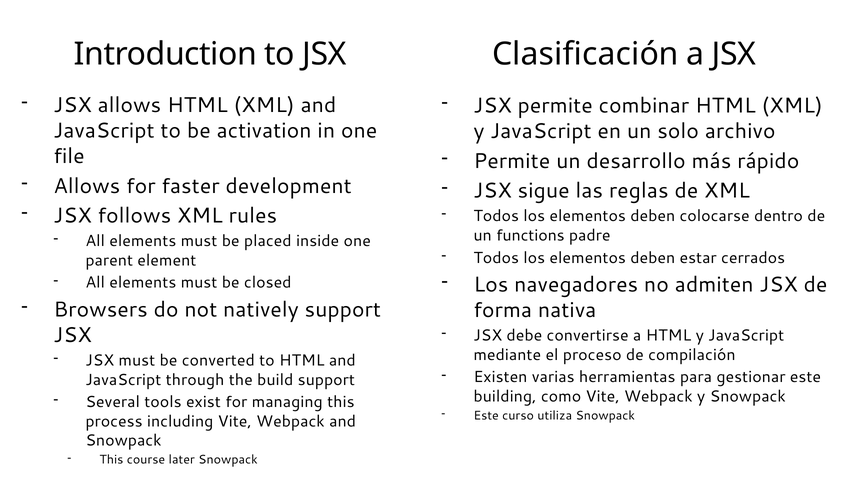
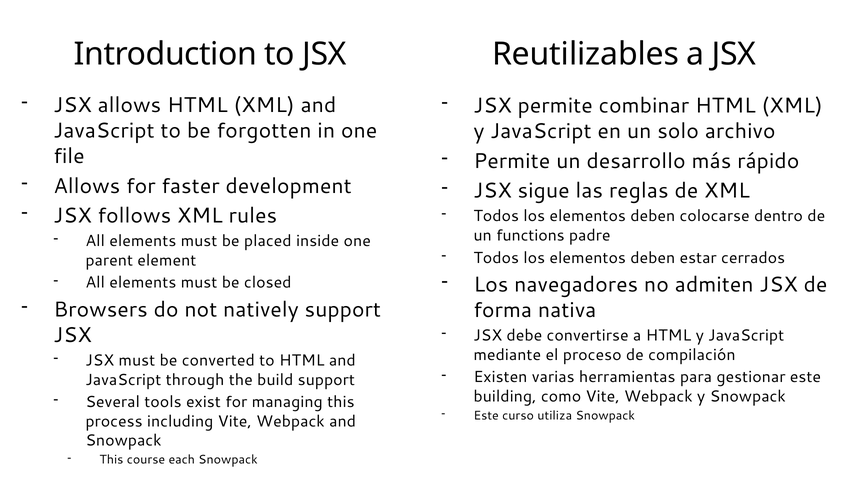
Clasificación: Clasificación -> Reutilizables (586, 54)
activation: activation -> forgotten (264, 131)
later: later -> each (182, 460)
